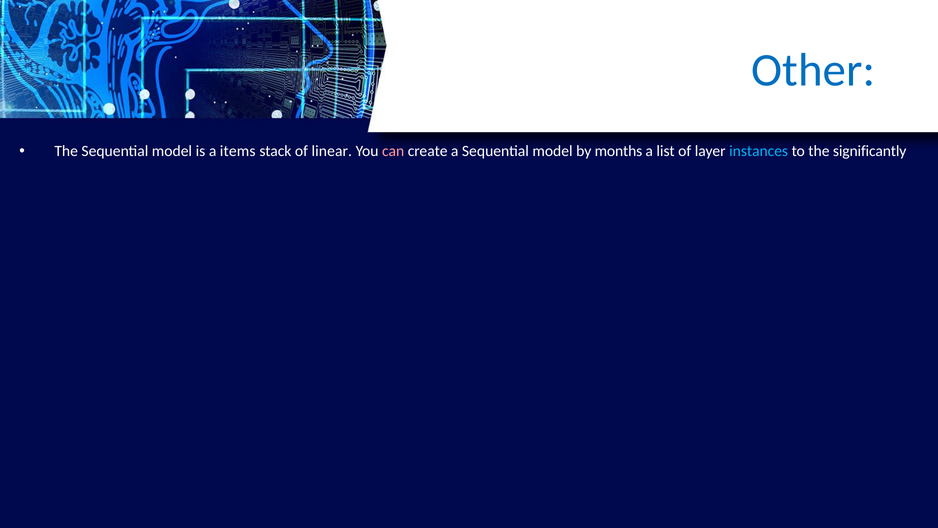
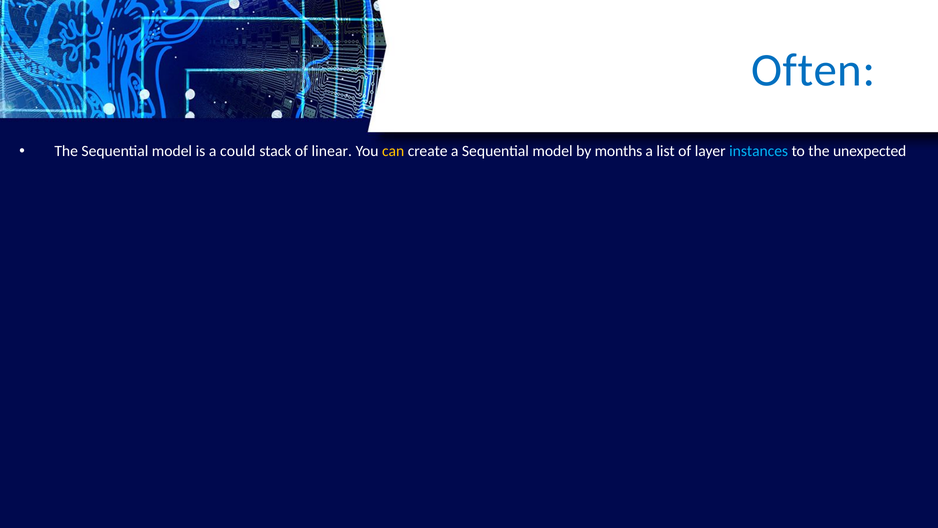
Other: Other -> Often (813, 70)
items: items -> could (238, 151)
can colour: pink -> yellow (393, 151)
significantly: significantly -> unexpected (870, 151)
